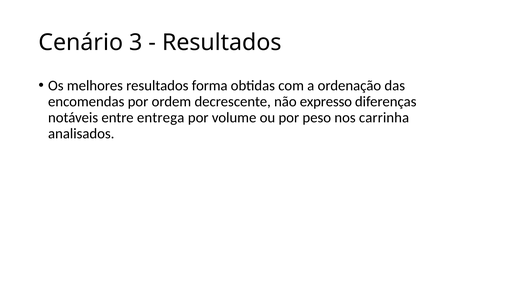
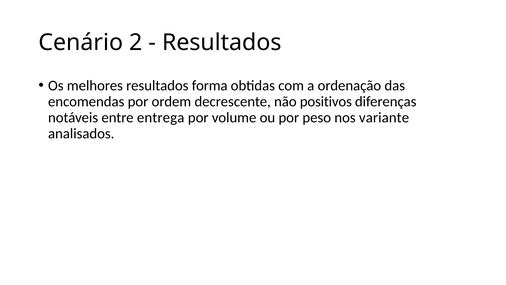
3: 3 -> 2 (136, 43)
expresso: expresso -> positivos (326, 101)
carrinha: carrinha -> variante (384, 117)
